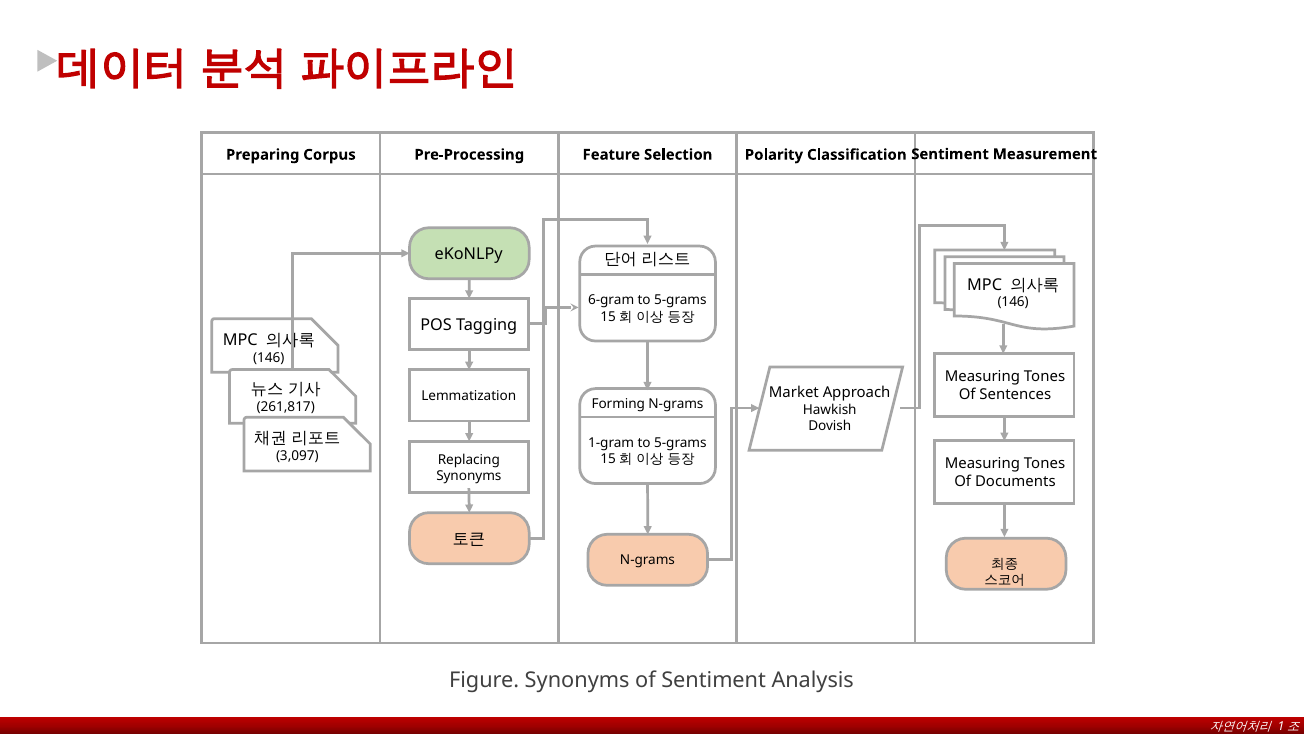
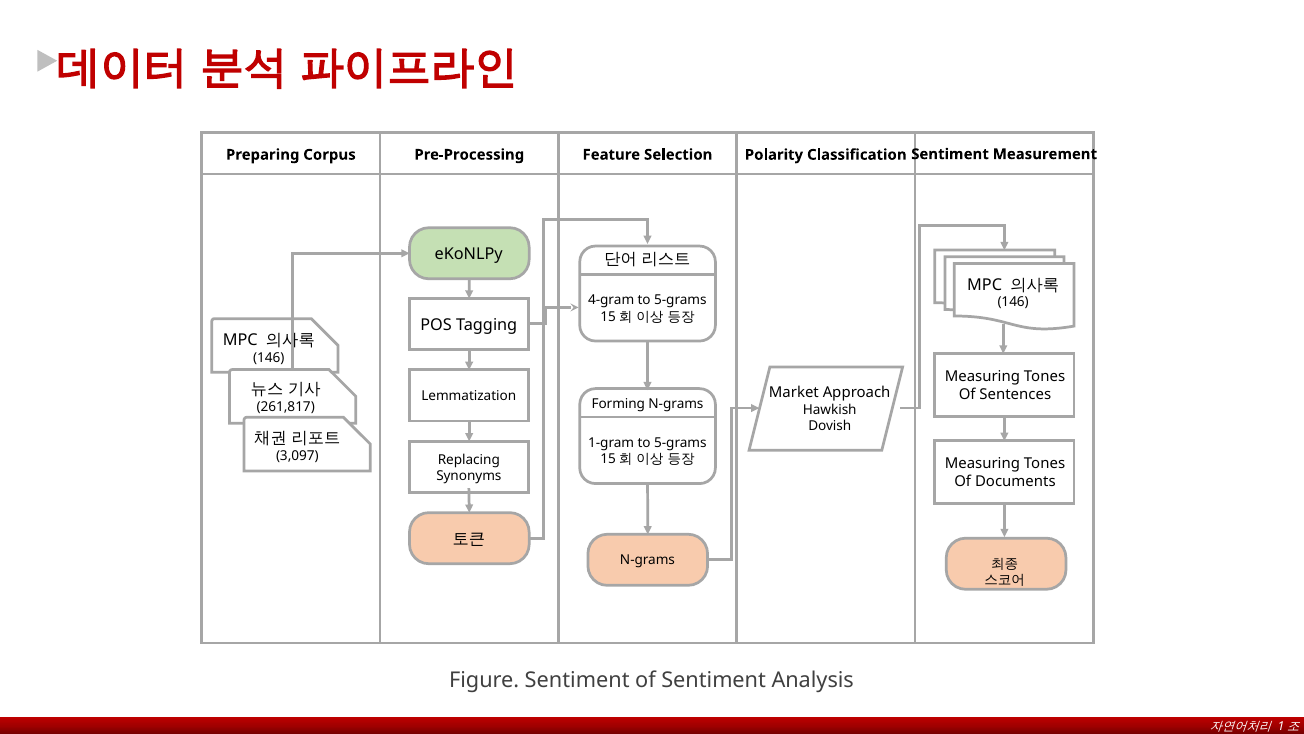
6-gram: 6-gram -> 4-gram (611, 300)
Figure Synonyms: Synonyms -> Sentiment (577, 679)
